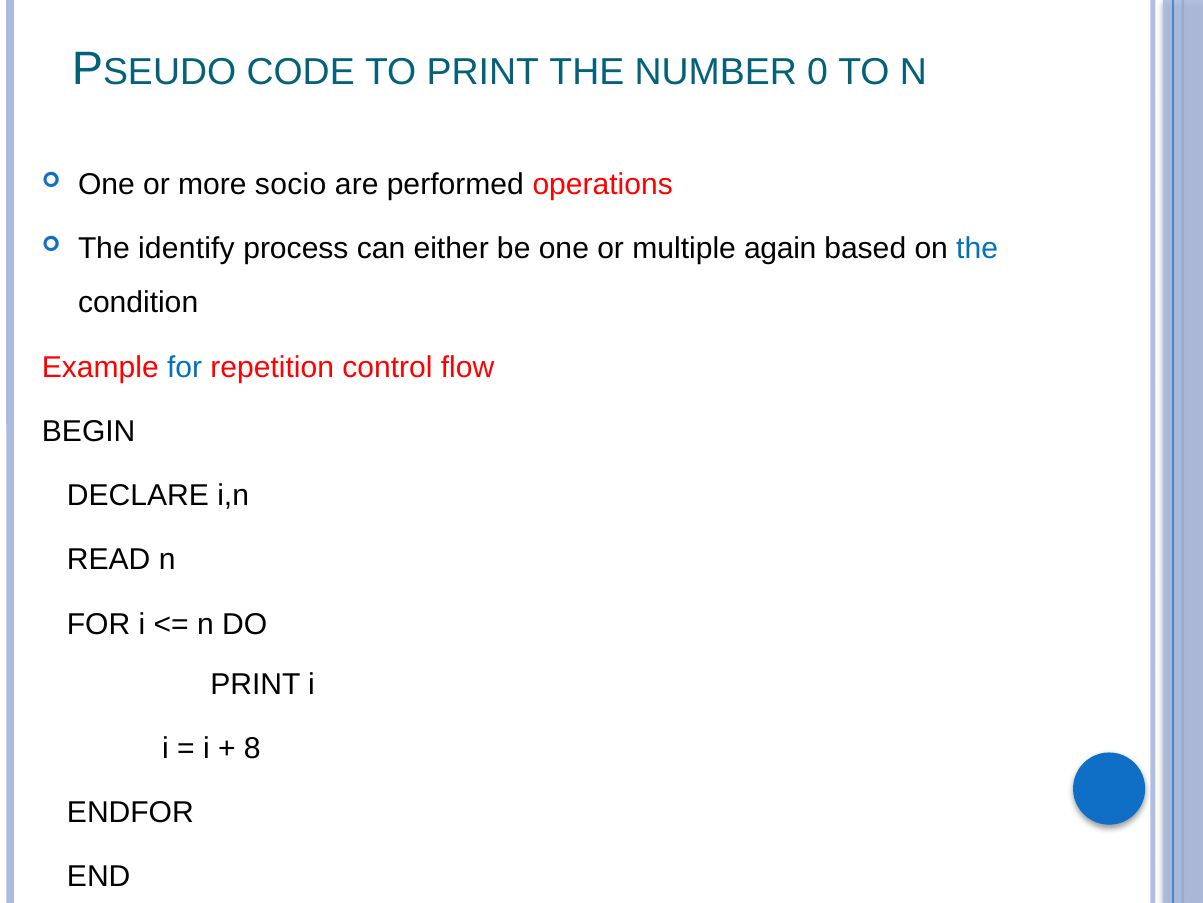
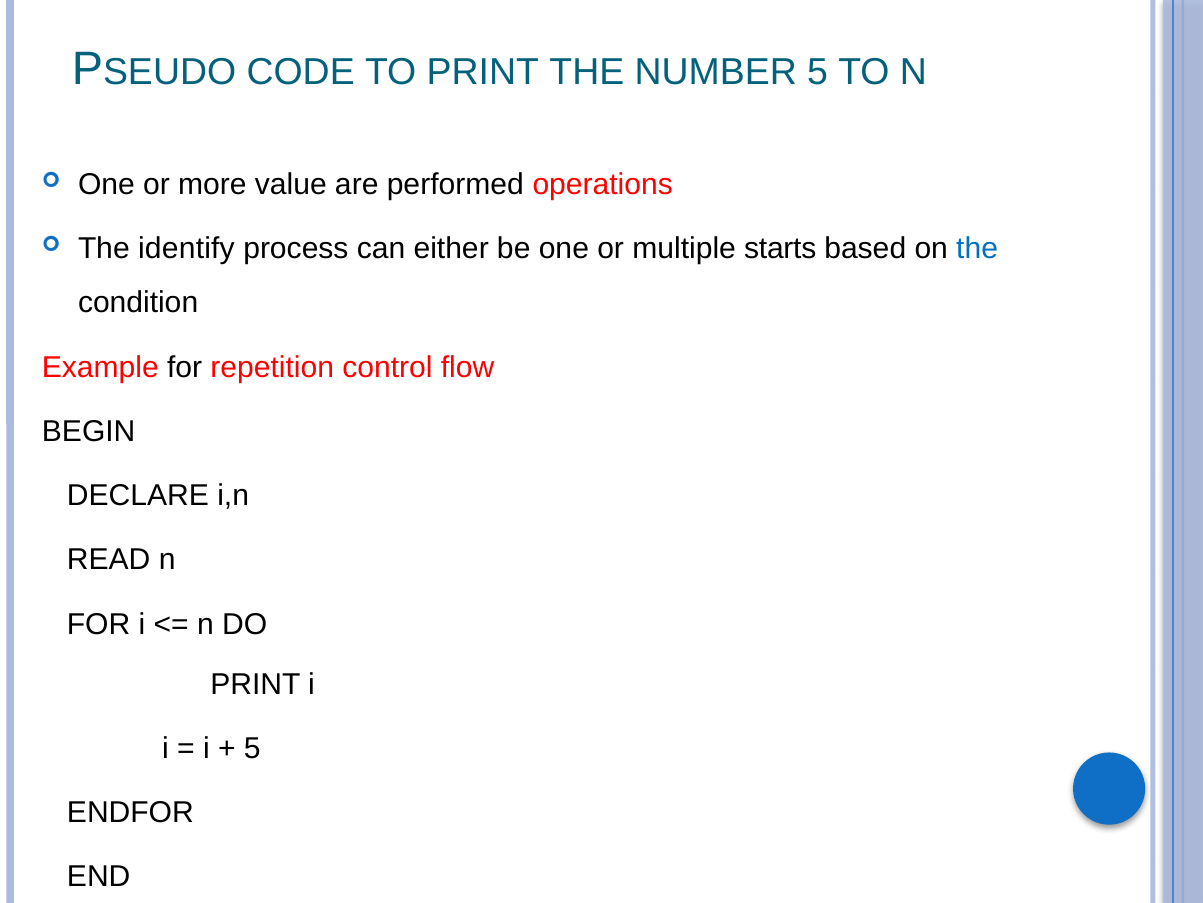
NUMBER 0: 0 -> 5 (818, 73)
socio: socio -> value (291, 184)
again: again -> starts (780, 249)
for colour: blue -> black (185, 367)
8: 8 -> 5 (252, 748)
